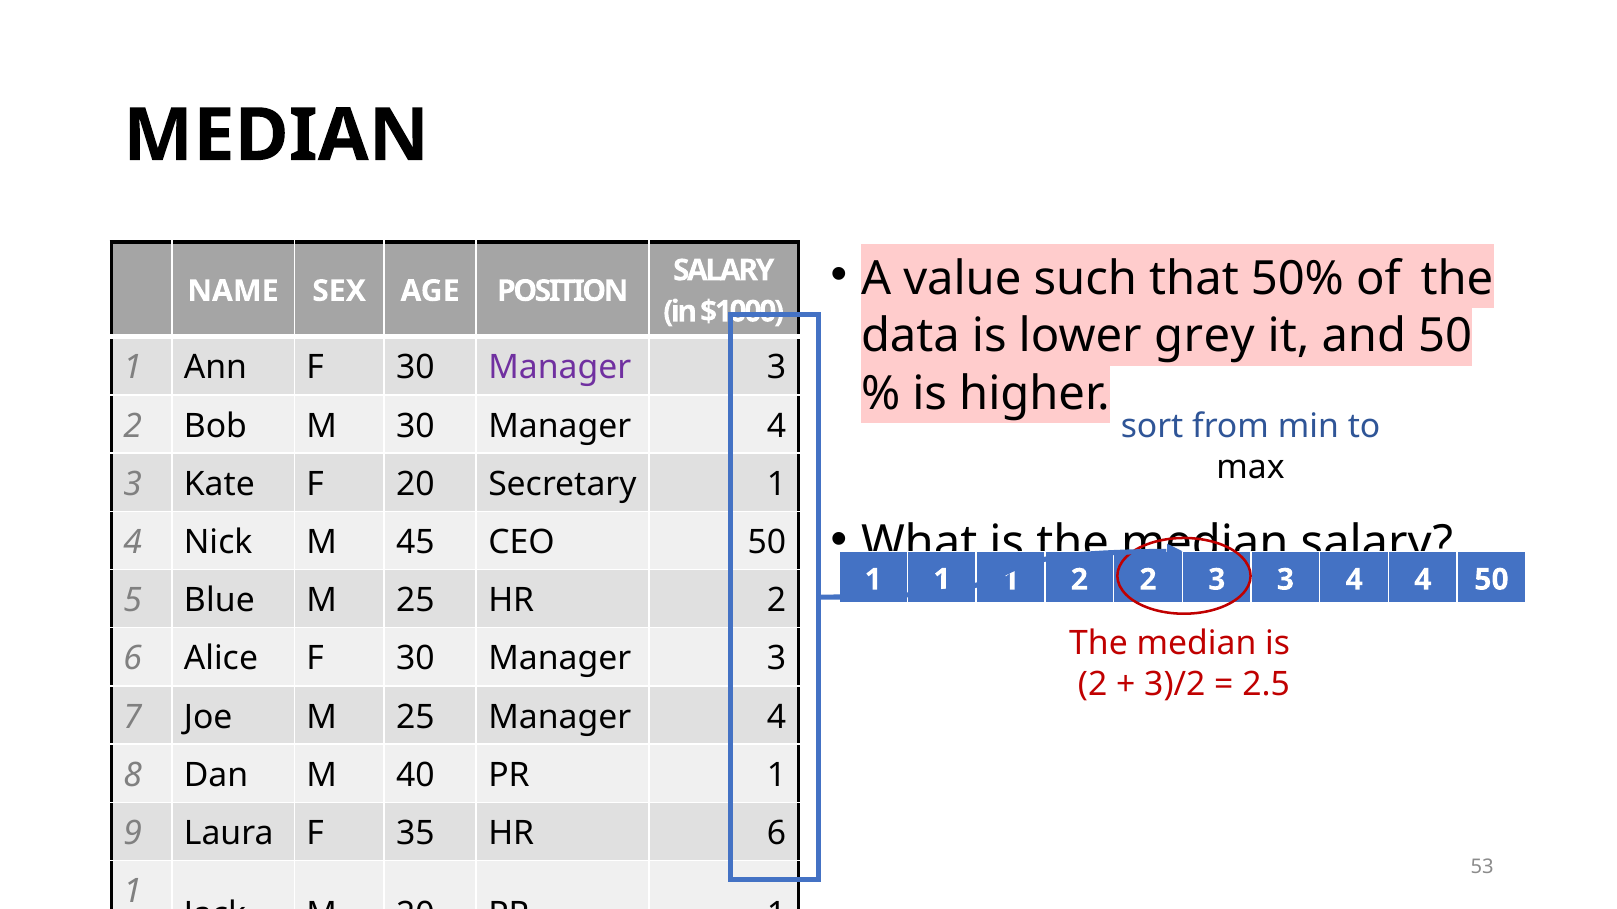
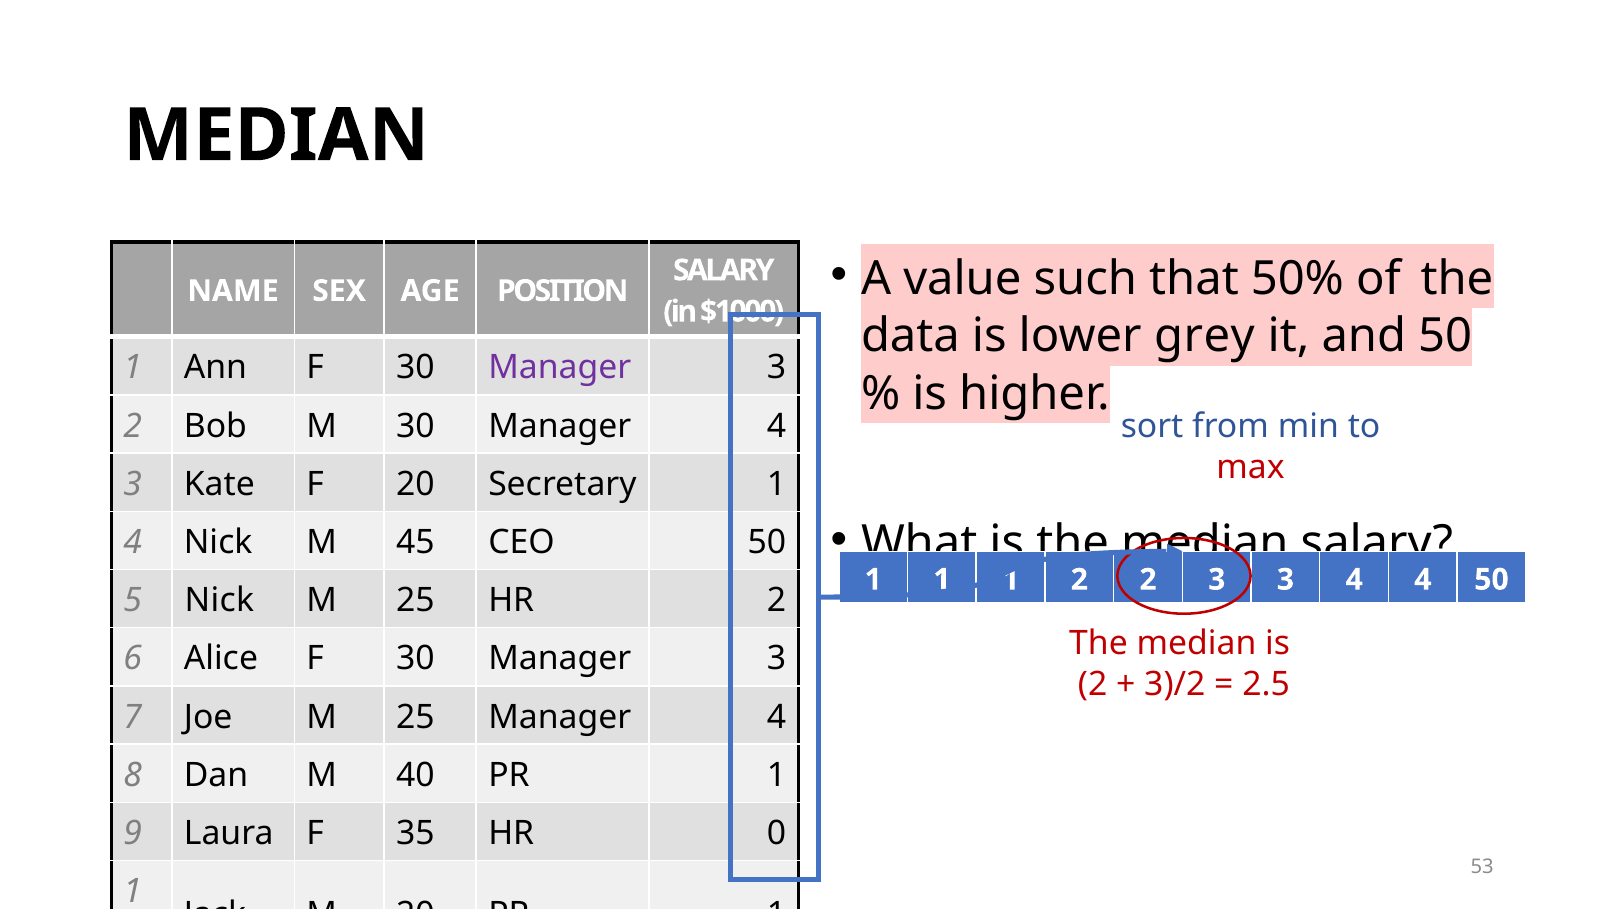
max colour: black -> red (1251, 467)
5 Blue: Blue -> Nick (219, 601)
HR 6: 6 -> 0 (777, 834)
